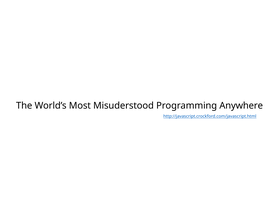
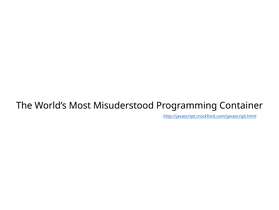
Anywhere: Anywhere -> Container (241, 105)
